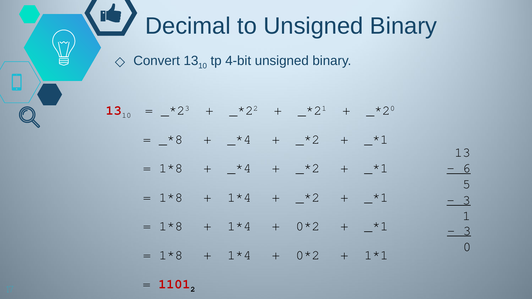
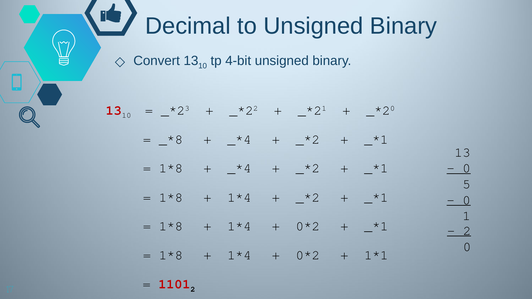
6: 6 -> 0 (467, 168)
3: 3 -> 0 (467, 200)
3: 3 -> 2 (467, 231)
